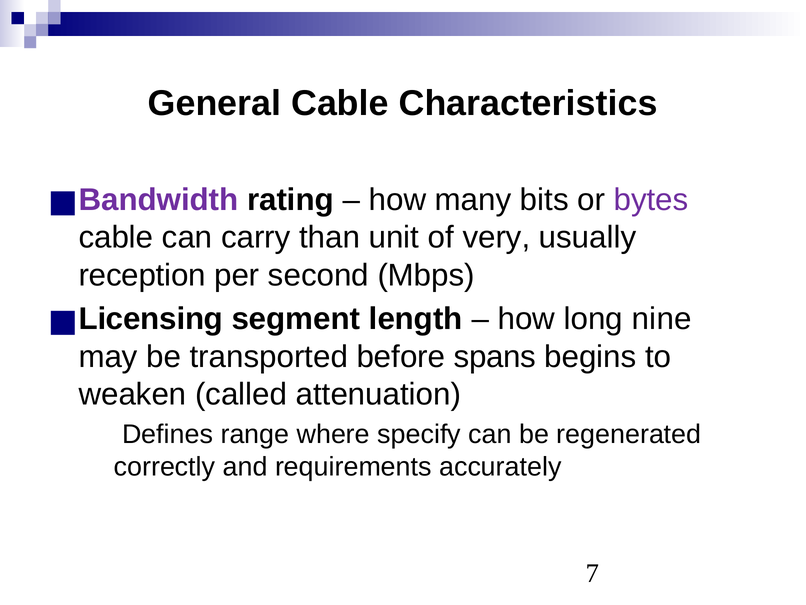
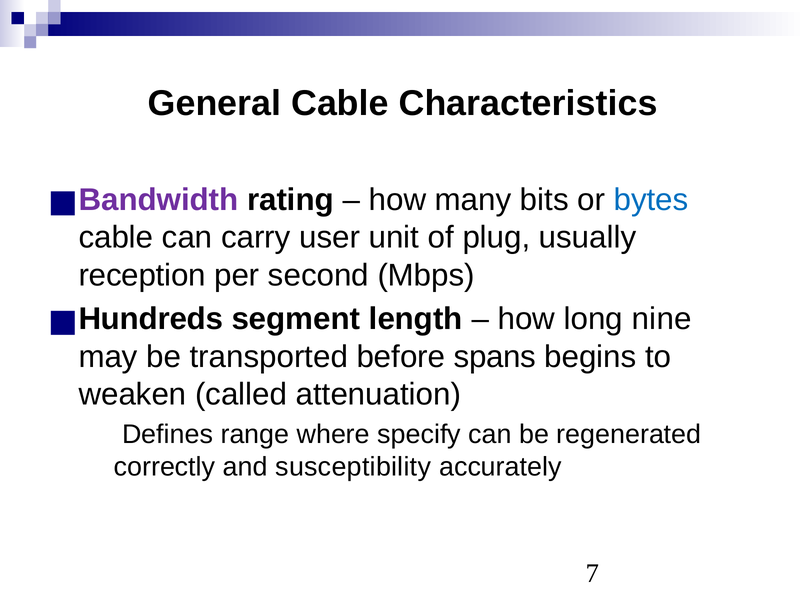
bytes colour: purple -> blue (651, 200)
than: than -> user (330, 237)
very: very -> plug (496, 237)
Licensing: Licensing -> Hundreds (151, 319)
requirements: requirements -> susceptibility (353, 466)
